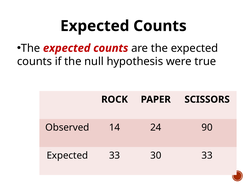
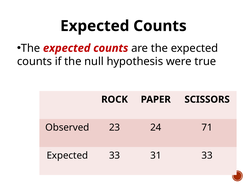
14: 14 -> 23 (115, 127)
90: 90 -> 71 (207, 127)
30: 30 -> 31 (156, 155)
